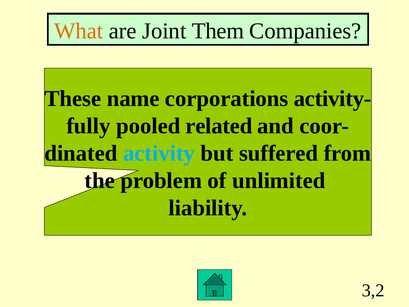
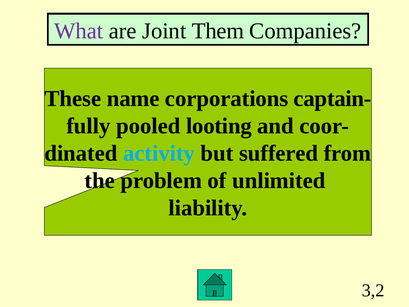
What colour: orange -> purple (79, 31)
activity-: activity- -> captain- (333, 99)
related: related -> looting (219, 126)
